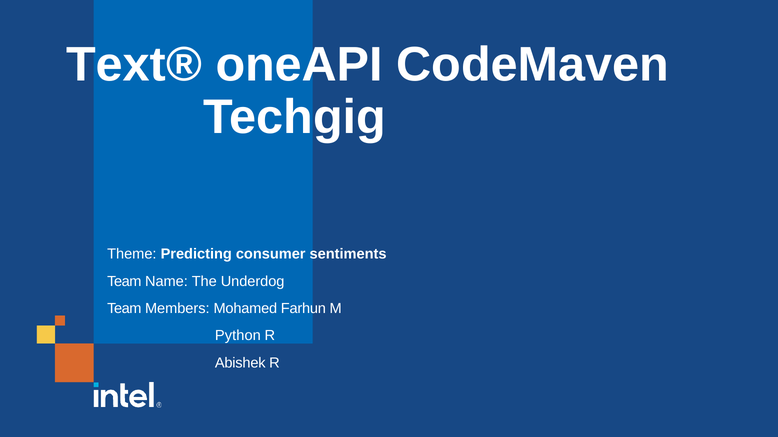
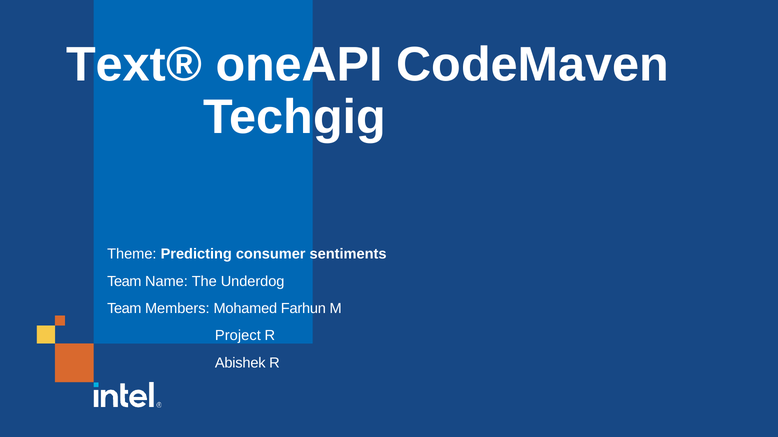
Python: Python -> Project (238, 336)
